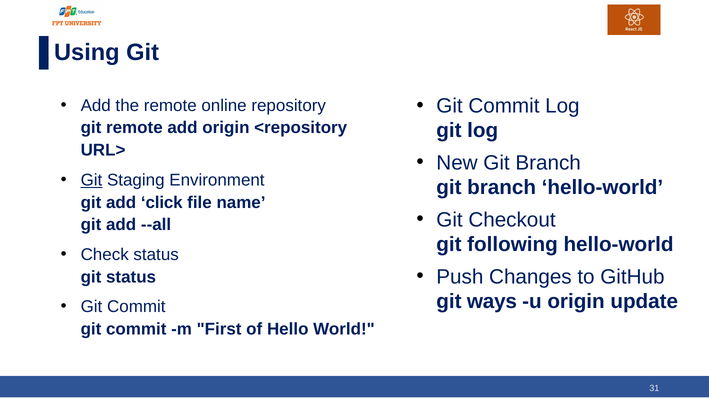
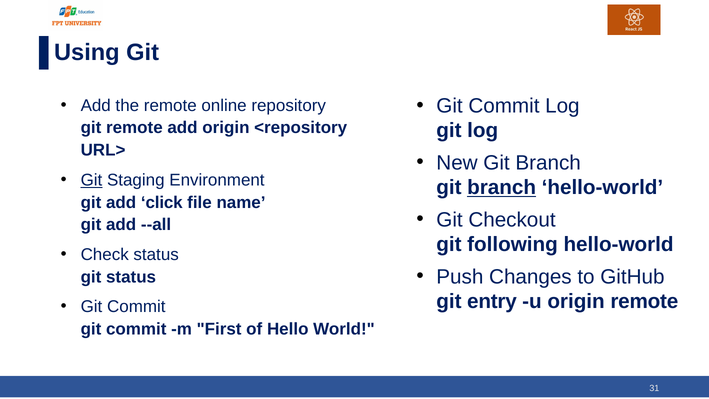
branch underline: none -> present (502, 187)
ways: ways -> entry (492, 301)
origin update: update -> remote (644, 301)
